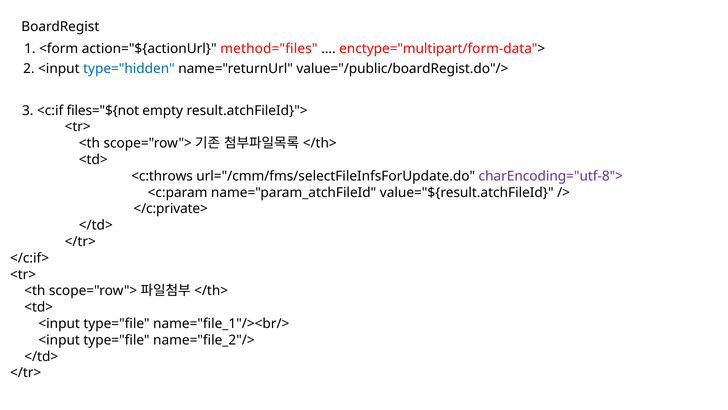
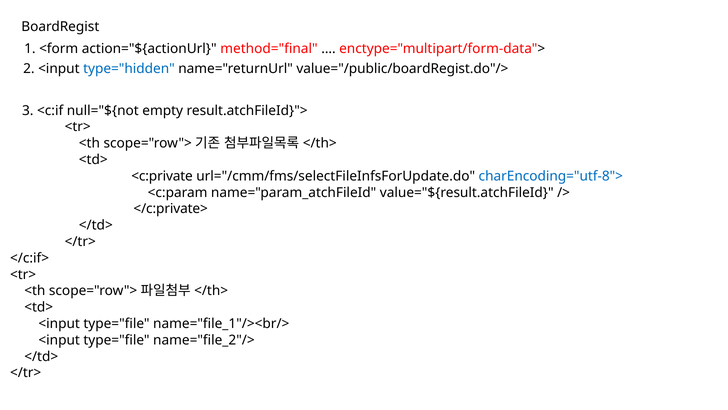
method="files: method="files -> method="final (269, 49)
files="${not: files="${not -> null="${not (103, 110)
<c:throws: <c:throws -> <c:private (162, 176)
charEncoding="utf-8"> colour: purple -> blue (551, 176)
